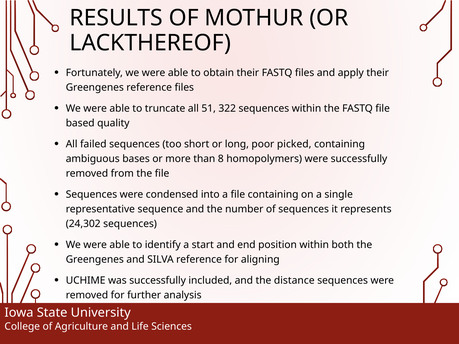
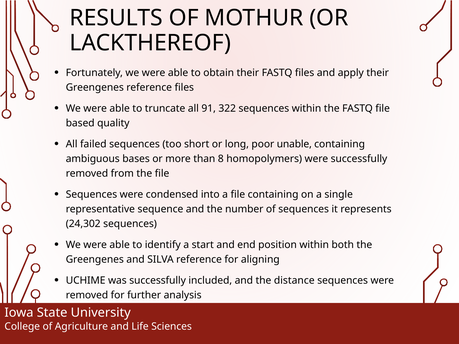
51: 51 -> 91 (209, 108)
picked: picked -> unable (294, 144)
